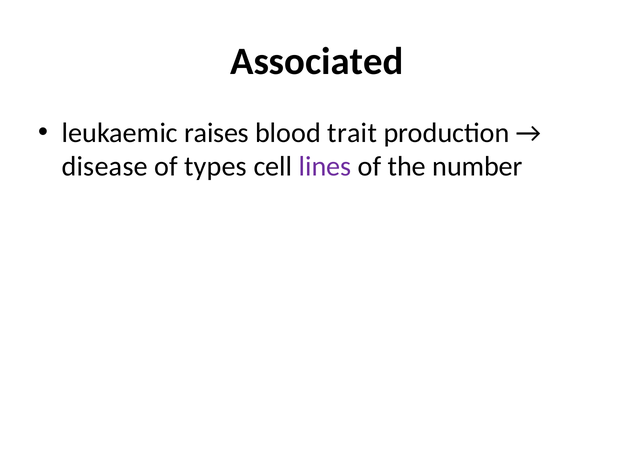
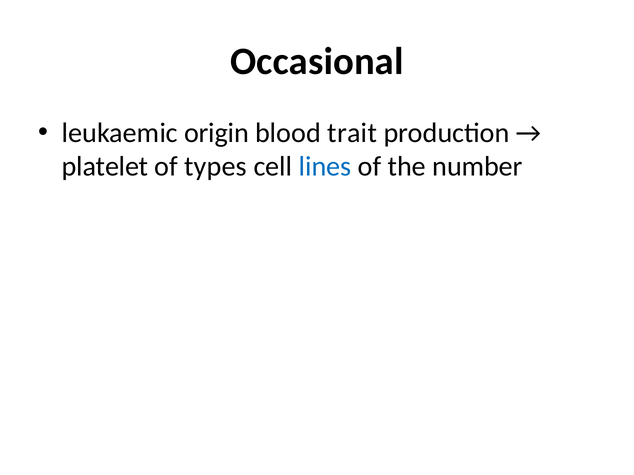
Associated: Associated -> Occasional (317, 61)
raises: raises -> origin (217, 133)
disease: disease -> platelet (105, 167)
lines colour: purple -> blue (325, 167)
